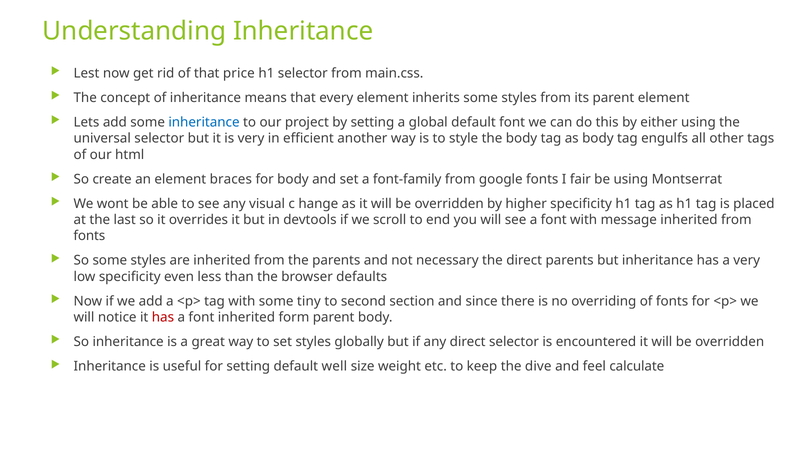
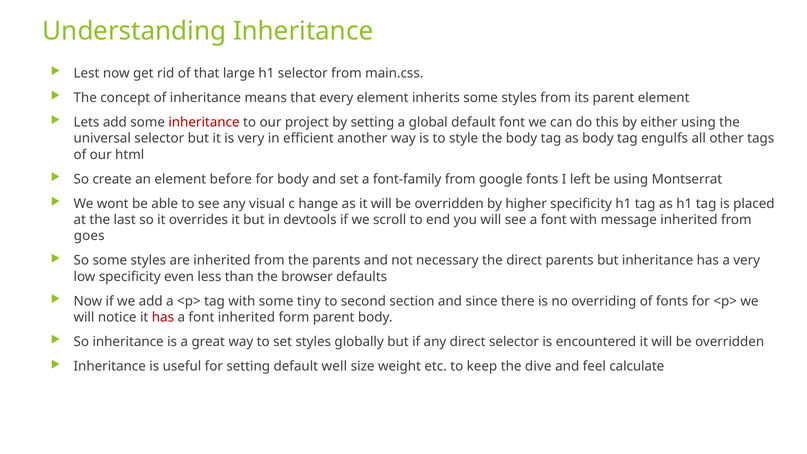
price: price -> large (239, 73)
inheritance colour: blue -> red (204, 122)
braces: braces -> before (231, 179)
fair: fair -> left (580, 179)
fonts: fonts -> goes (89, 236)
